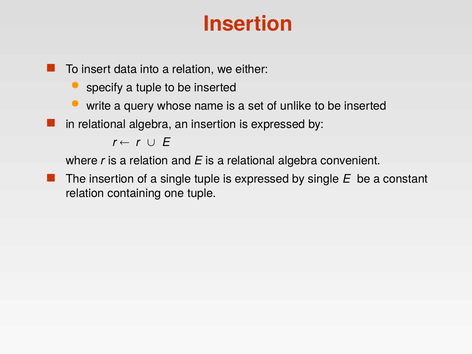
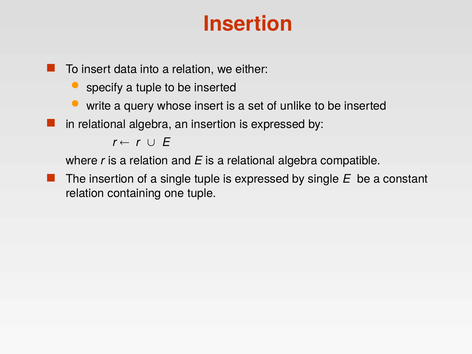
whose name: name -> insert (209, 106)
convenient: convenient -> compatible (351, 161)
